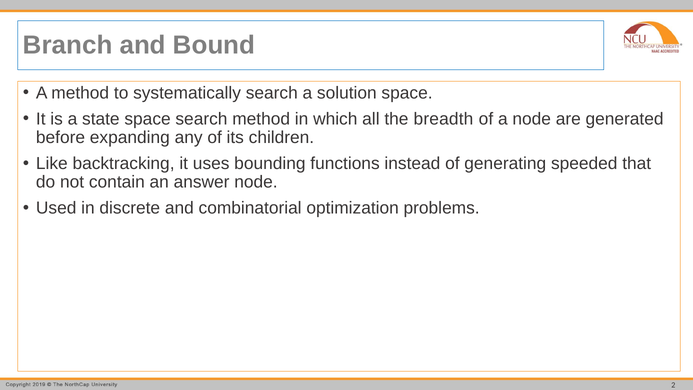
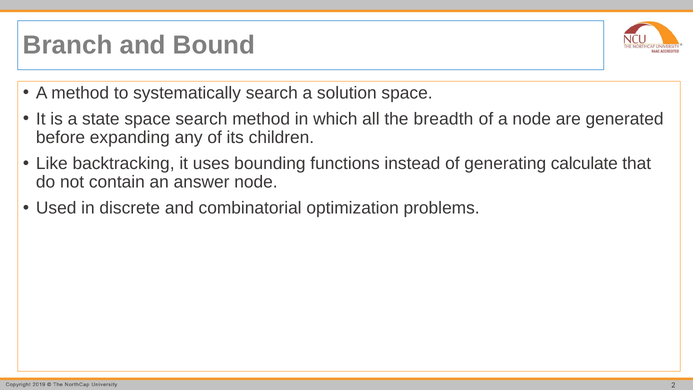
speeded: speeded -> calculate (584, 163)
